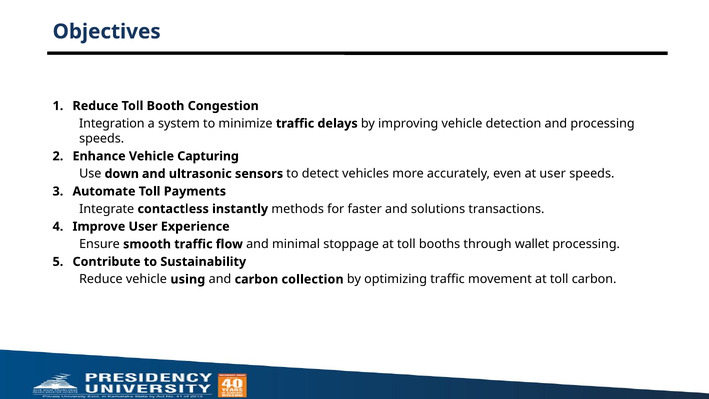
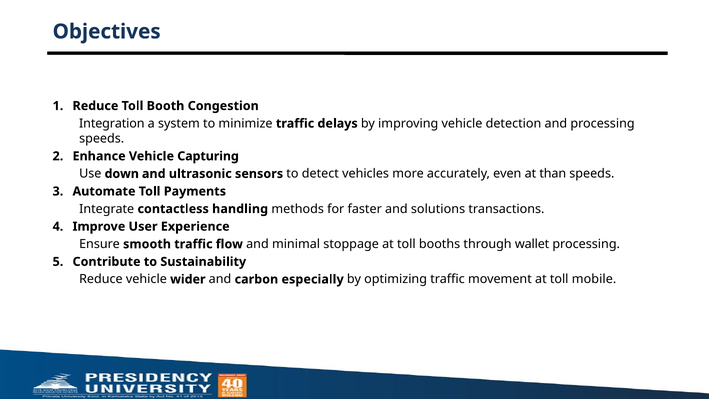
at user: user -> than (553, 174)
instantly: instantly -> handling (240, 209)
using: using -> wider (188, 279)
collection: collection -> especially (313, 279)
toll carbon: carbon -> mobile (594, 279)
